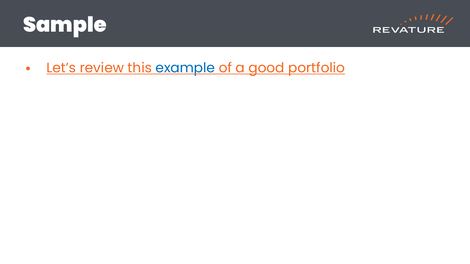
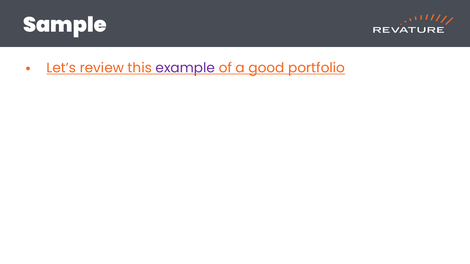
example colour: blue -> purple (185, 68)
